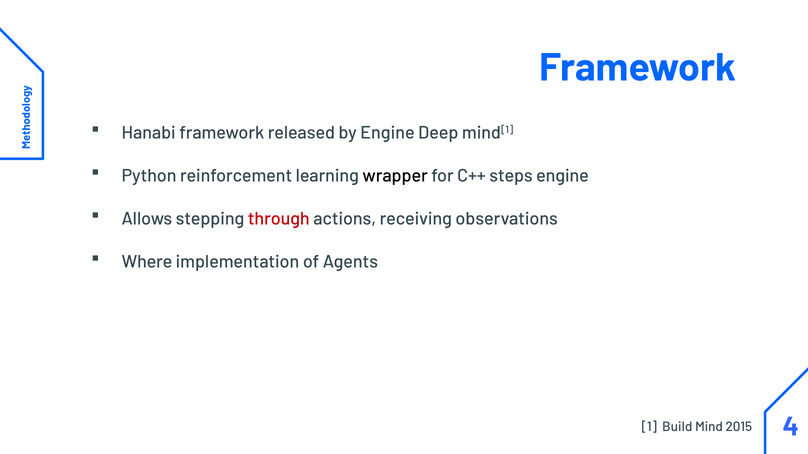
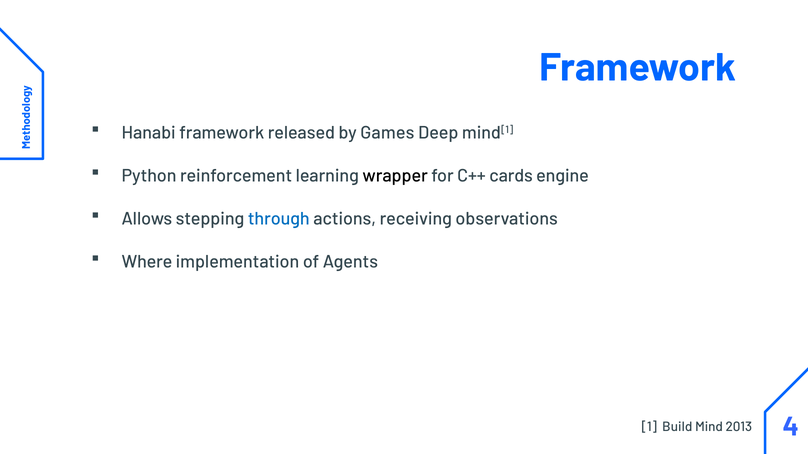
by Engine: Engine -> Games (387, 133)
steps: steps -> cards (511, 176)
through colour: red -> blue (279, 219)
2015: 2015 -> 2013 (739, 427)
